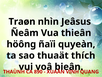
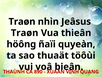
Ñeâm: Ñeâm -> Traøn (25, 33)
thích: thích -> töôùi (83, 55)
